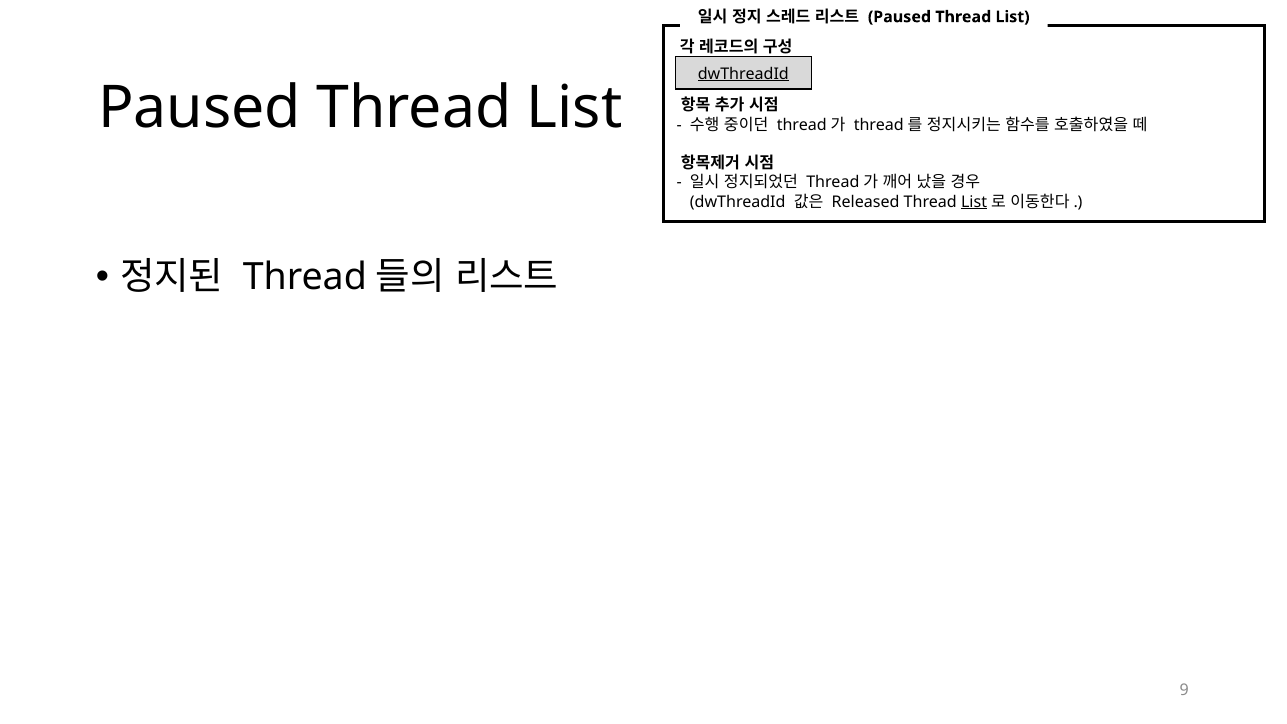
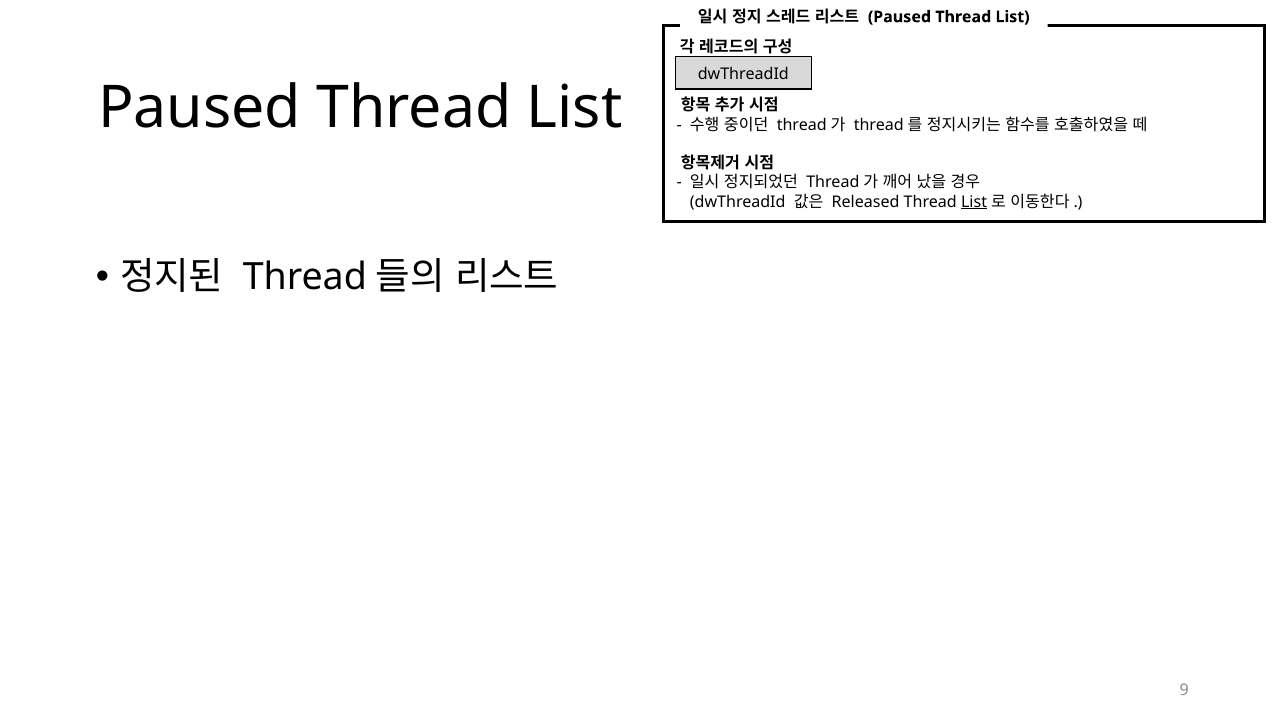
dwThreadId underline: present -> none (743, 74)
